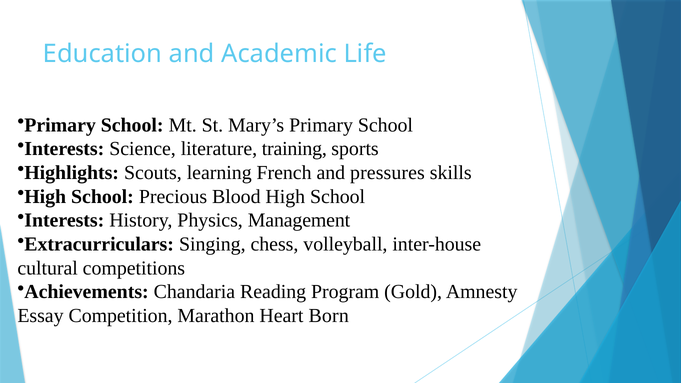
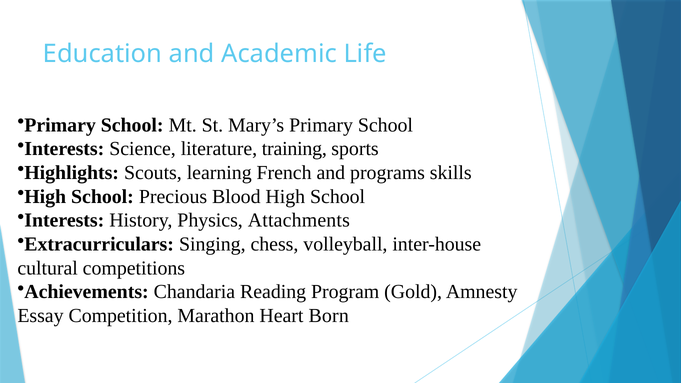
pressures: pressures -> programs (388, 173)
Management: Management -> Attachments (299, 220)
